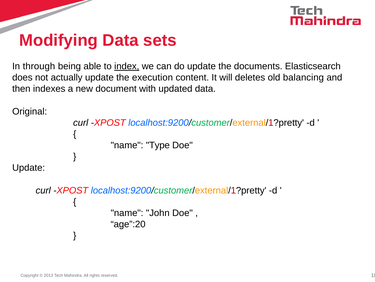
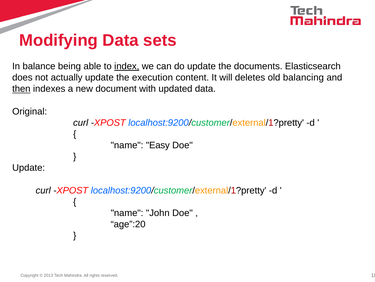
through: through -> balance (39, 66)
then underline: none -> present (21, 89)
Type: Type -> Easy (158, 145)
